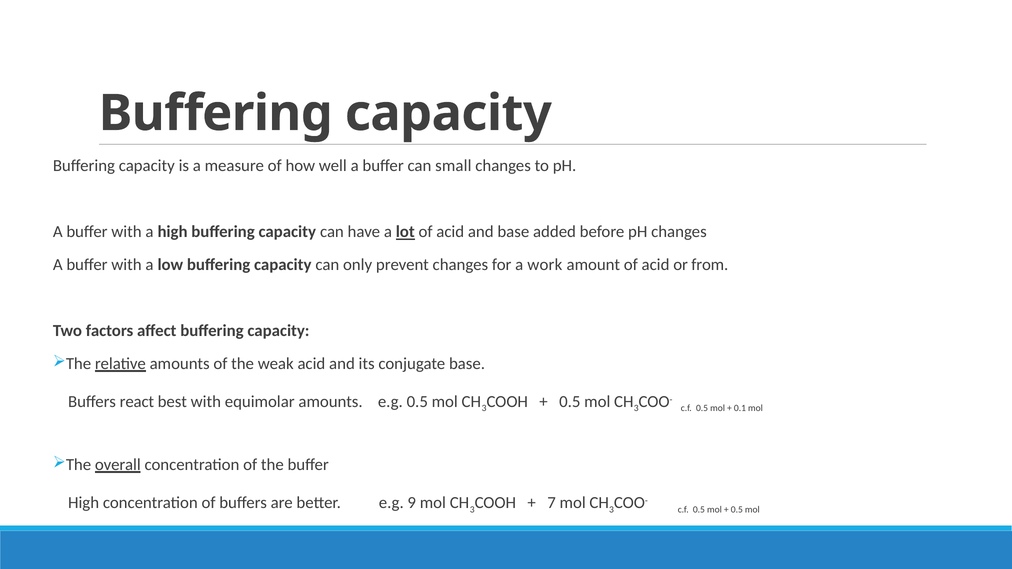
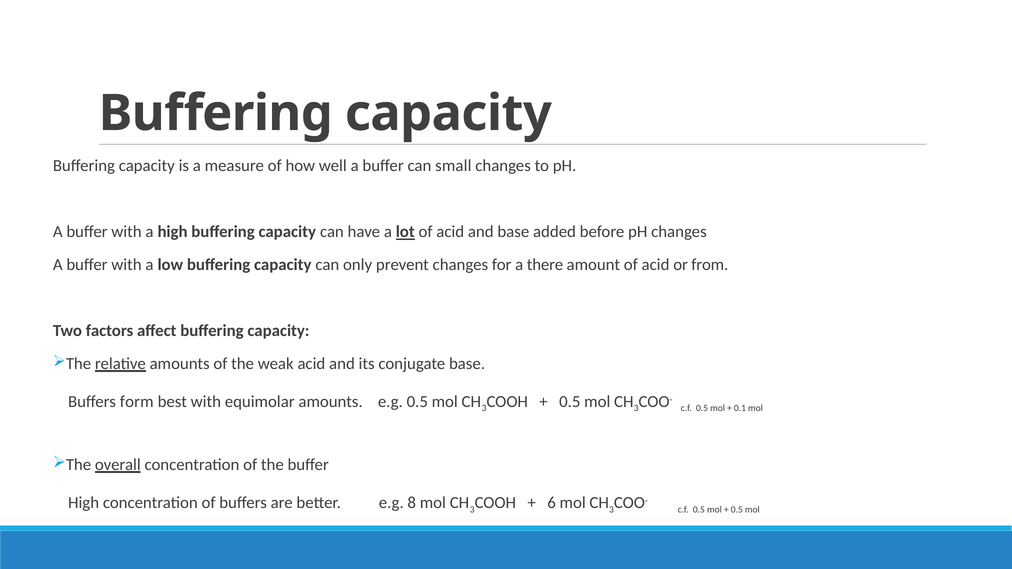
work: work -> there (545, 265)
react: react -> form (137, 402)
9: 9 -> 8 (412, 503)
7: 7 -> 6 (552, 503)
